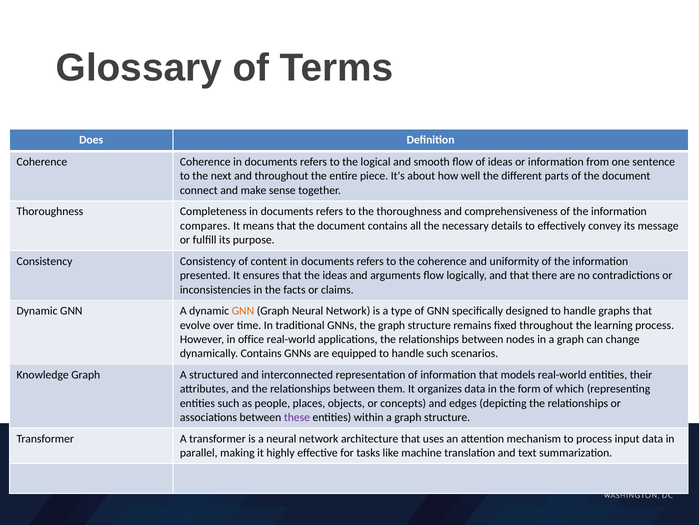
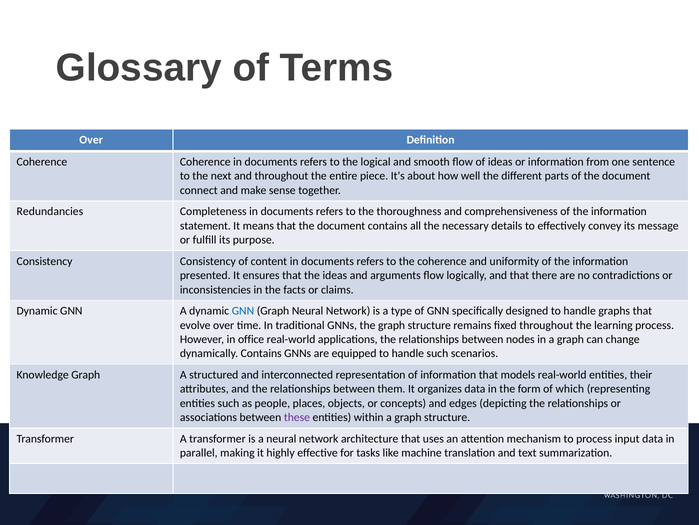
Does: Does -> Over (91, 140)
Thoroughness: Thoroughness -> Redundancies (50, 211)
compares: compares -> statement (205, 226)
GNN colour: orange -> blue (243, 311)
